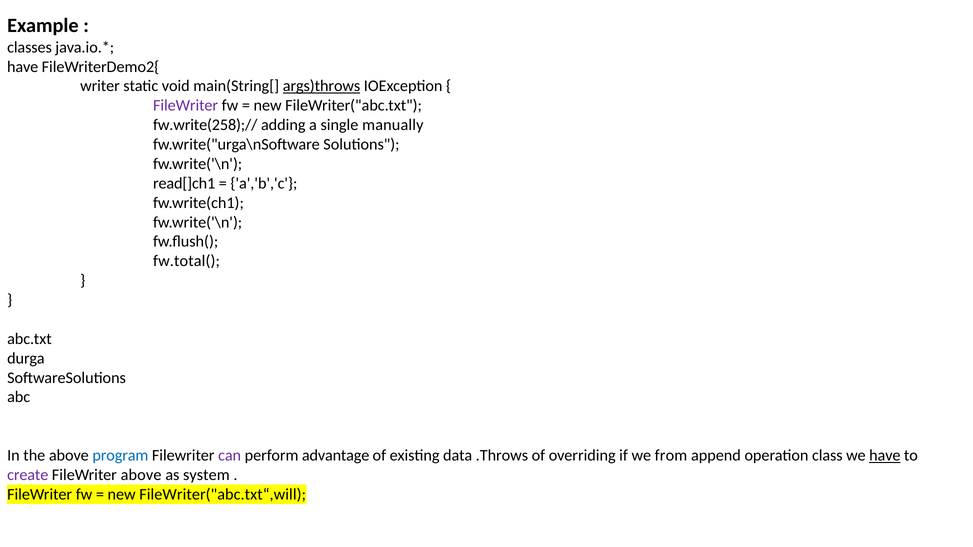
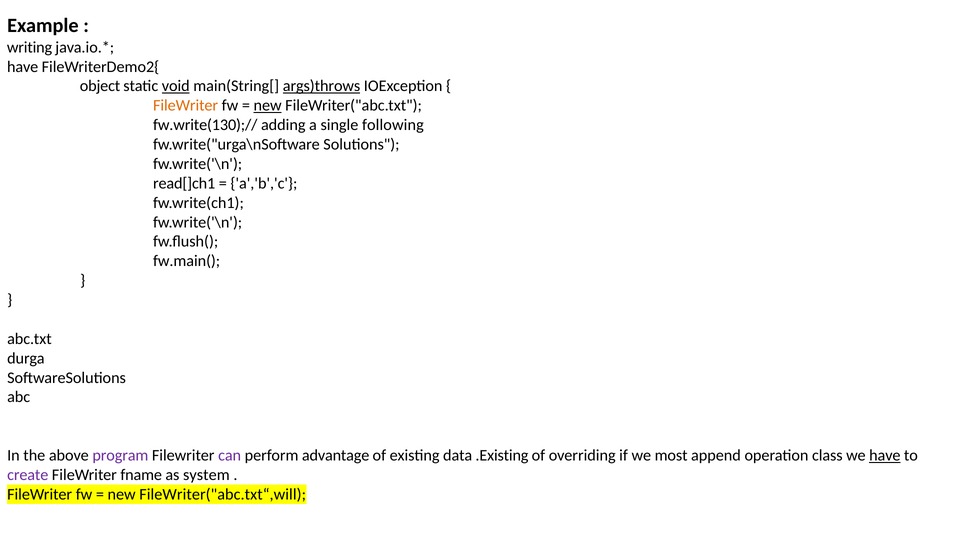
classes: classes -> writing (30, 47)
writer: writer -> object (100, 86)
void underline: none -> present (176, 86)
FileWriter colour: purple -> orange (186, 106)
new underline: none -> present (268, 106)
fw.write(258);//: fw.write(258);// -> fw.write(130);// (205, 125)
manually: manually -> following (393, 125)
fw.total(: fw.total( -> fw.main( (187, 261)
program colour: blue -> purple (120, 456)
.Throws: .Throws -> .Existing (502, 456)
from: from -> most (671, 456)
FileWriter above: above -> fname (141, 475)
